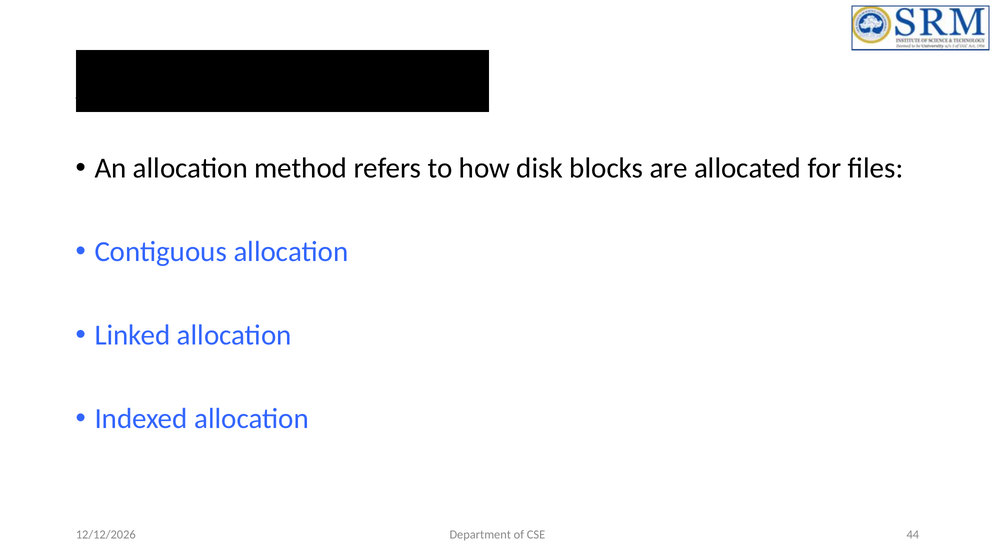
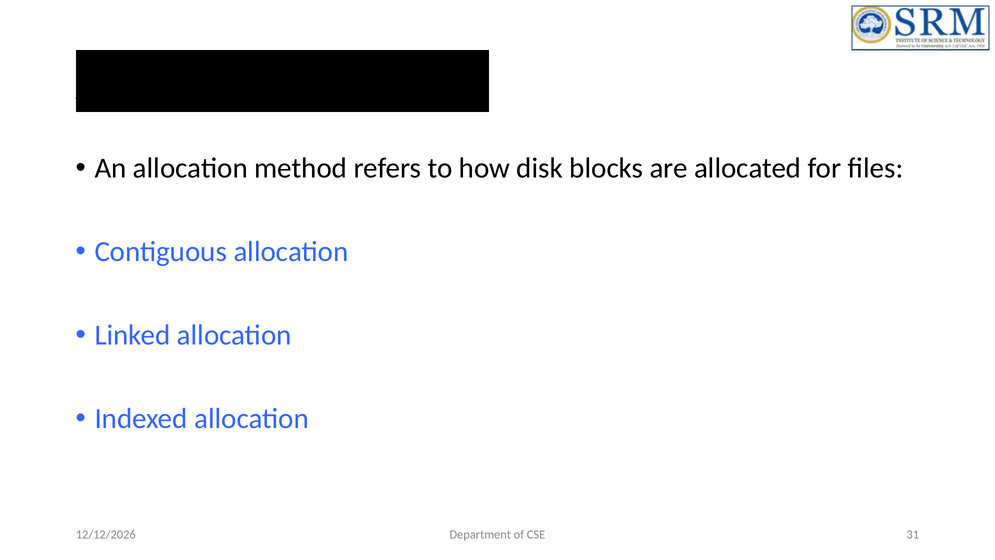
44: 44 -> 31 (913, 535)
